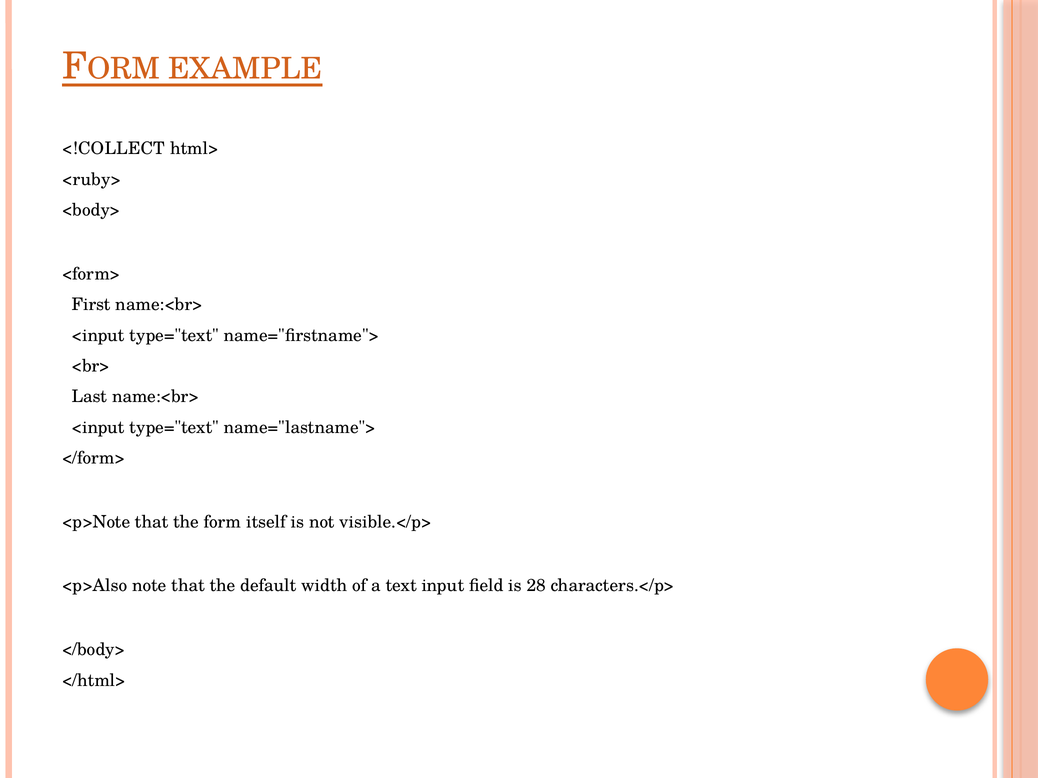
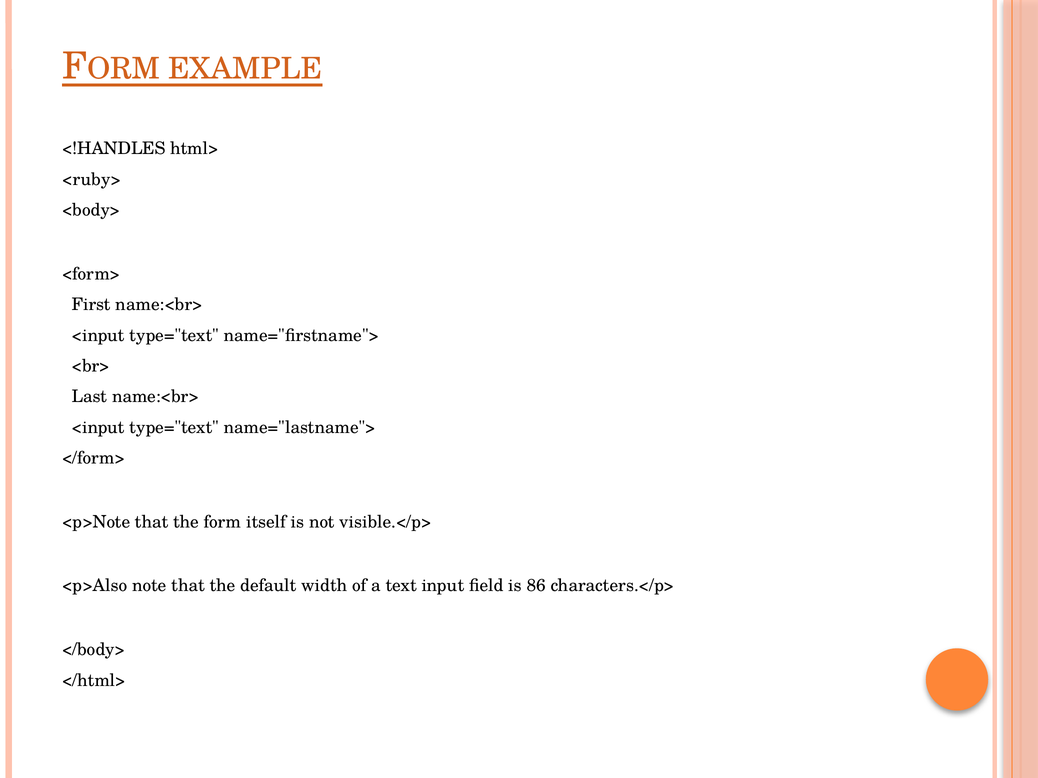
<!COLLECT: <!COLLECT -> <!HANDLES (114, 149)
28: 28 -> 86 (536, 586)
